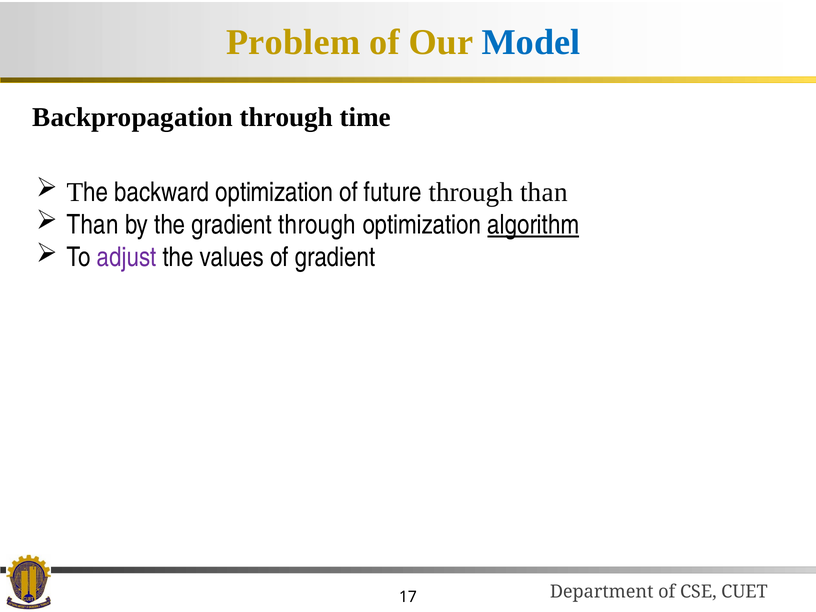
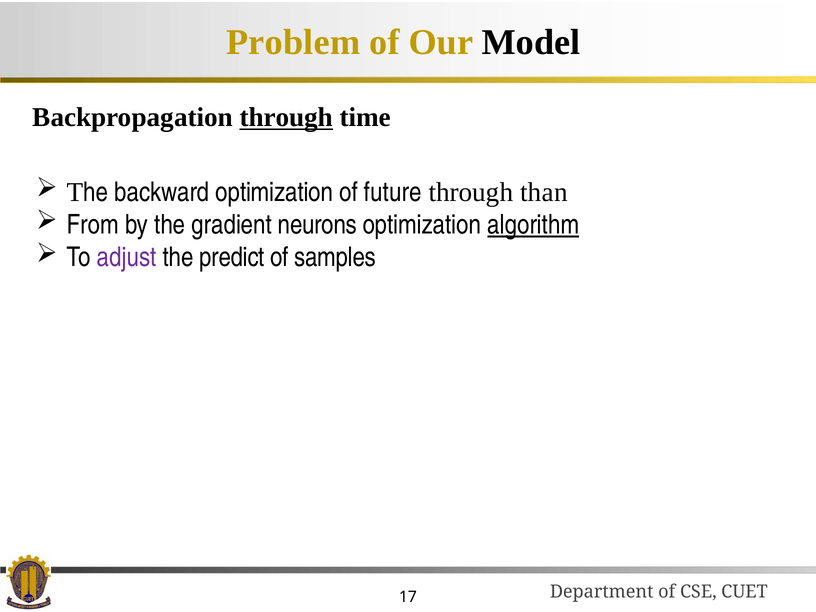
Model colour: blue -> black (531, 42)
through underline: none -> present (286, 117)
Than: Than -> From (93, 225)
gradient through: through -> neurons (317, 225)
values: values -> predict (232, 258)
of gradient: gradient -> samples (335, 258)
